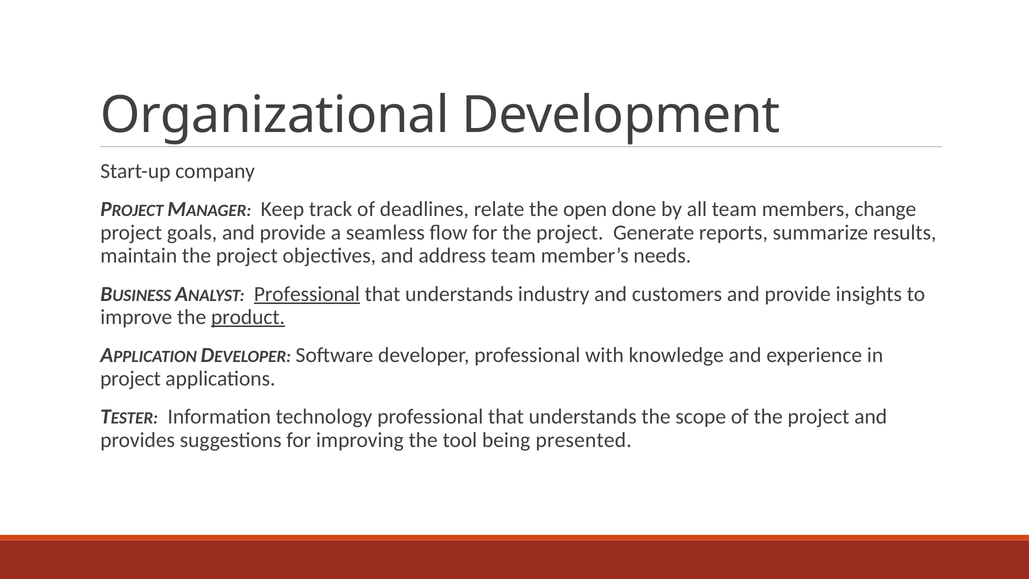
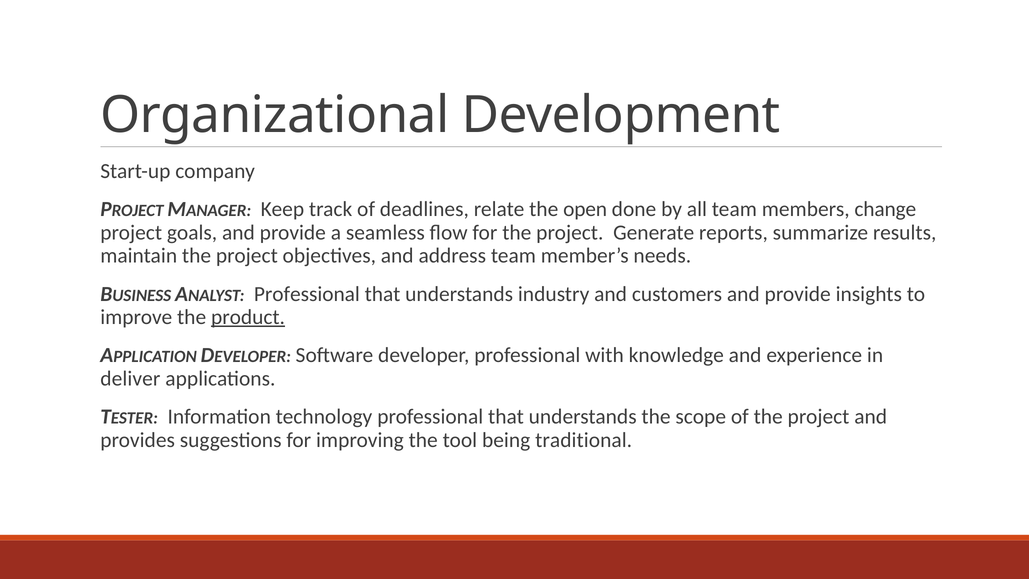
Professional underline: present -> none (307, 294)
project: project -> deliver (130, 378)
presented: presented -> traditional (584, 440)
